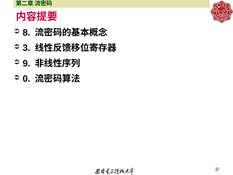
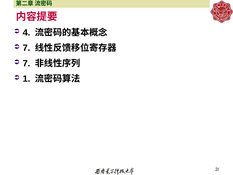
8: 8 -> 4 (26, 32)
3: 3 -> 7 (26, 48)
9: 9 -> 7 (26, 63)
0: 0 -> 1 (26, 79)
